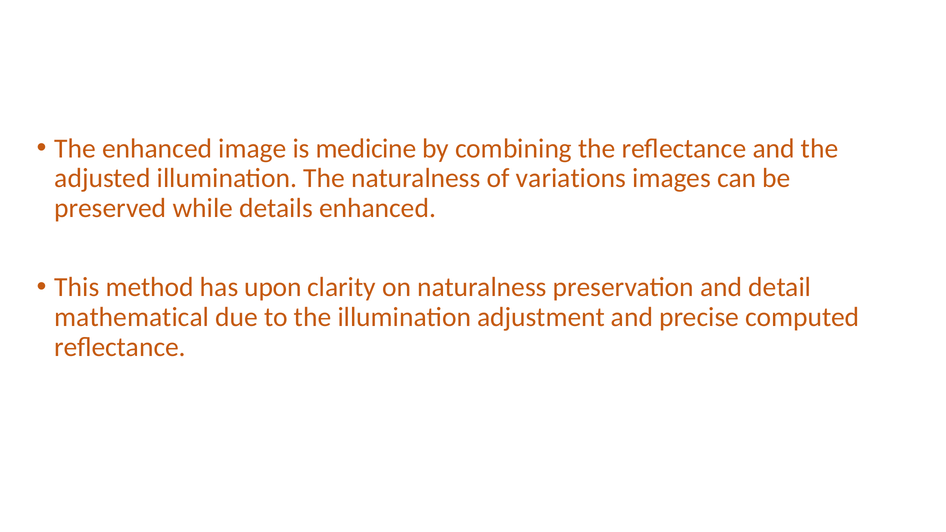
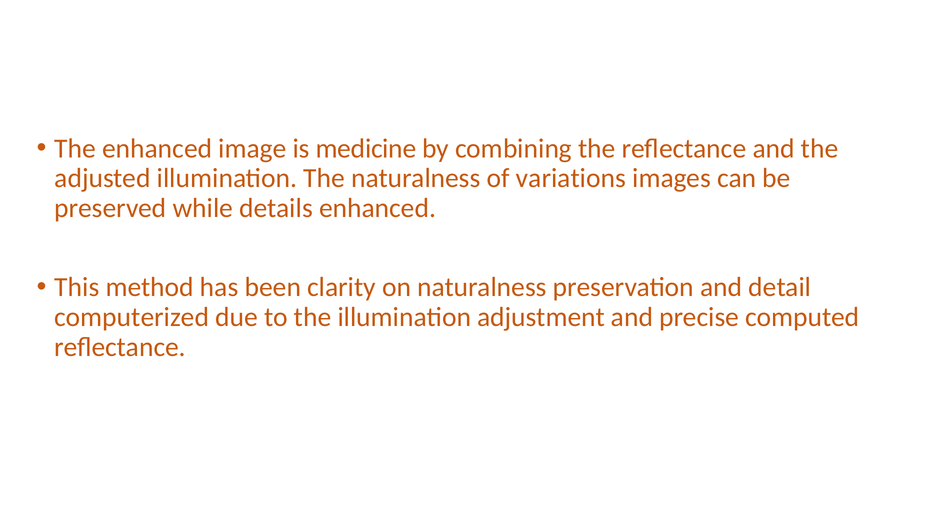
upon: upon -> been (273, 287)
mathematical: mathematical -> computerized (132, 317)
